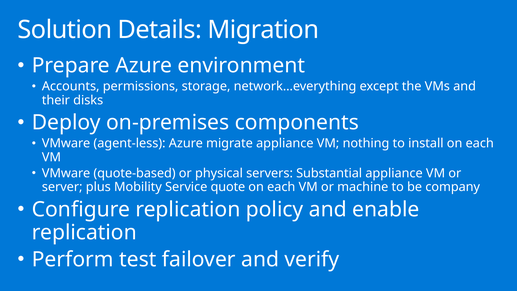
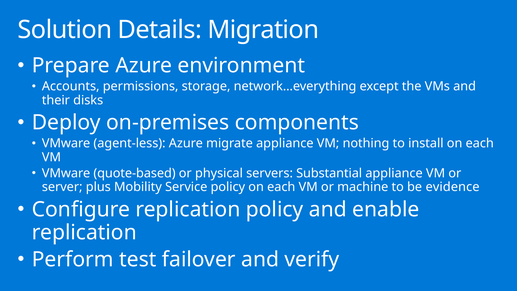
Service quote: quote -> policy (228, 187)
company: company -> evidence (453, 187)
